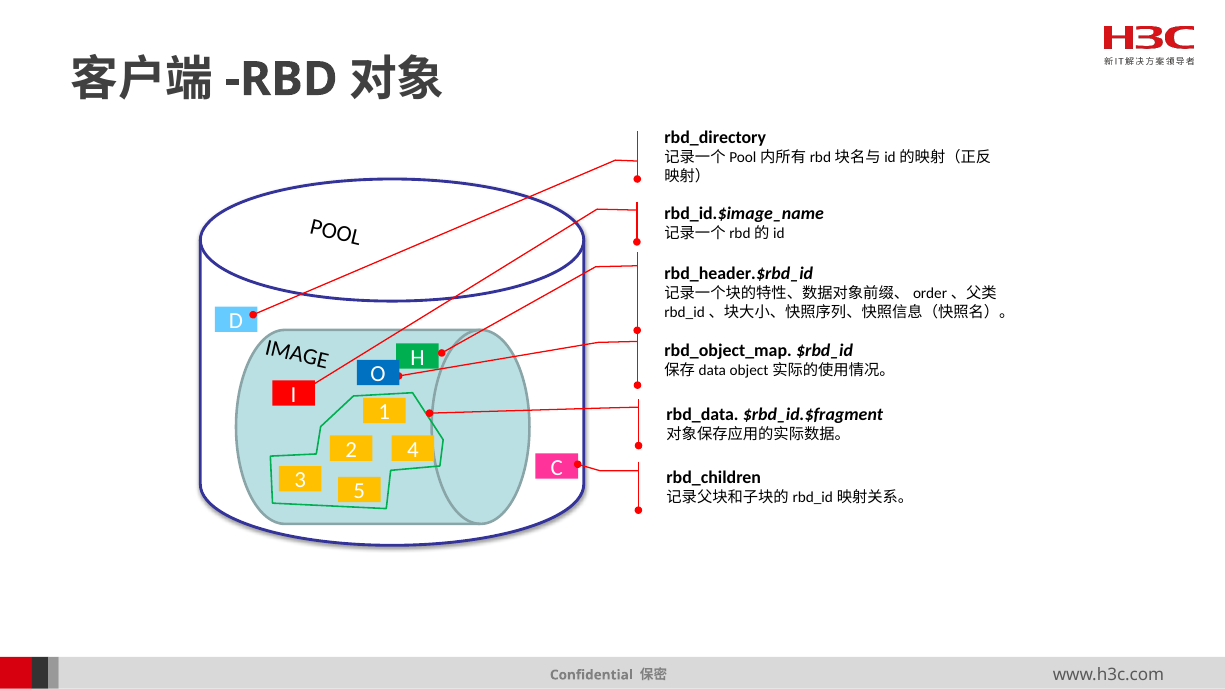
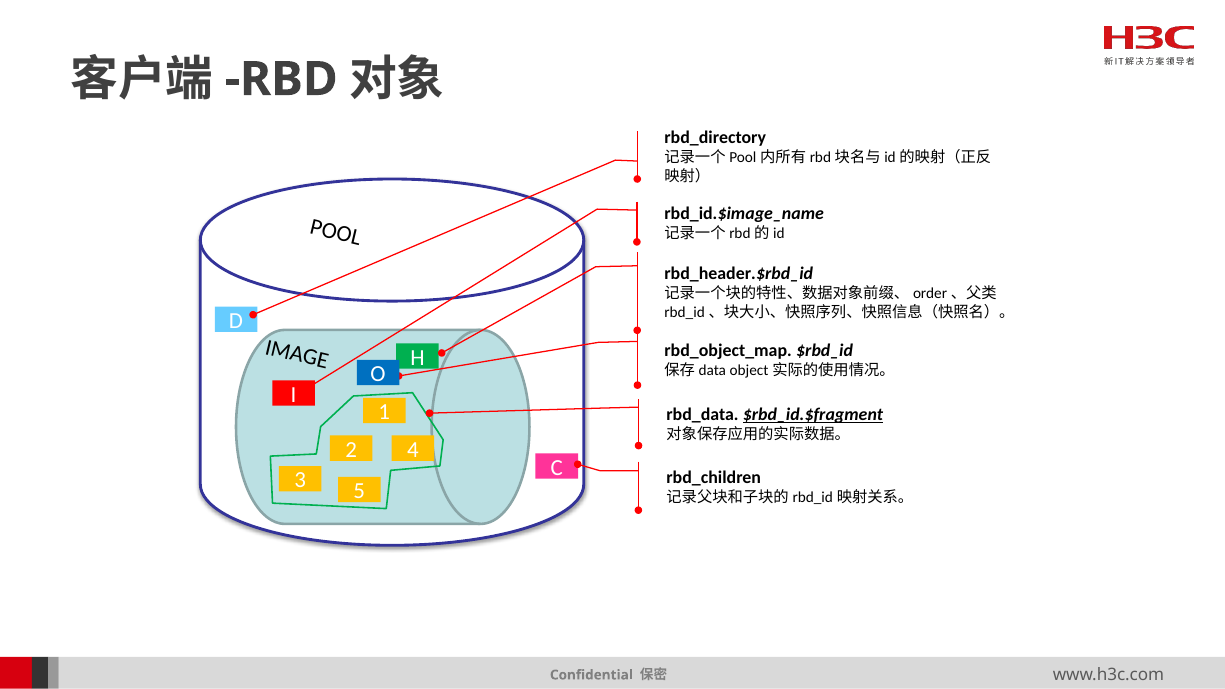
$rbd_id.$fragment underline: none -> present (813, 415)
